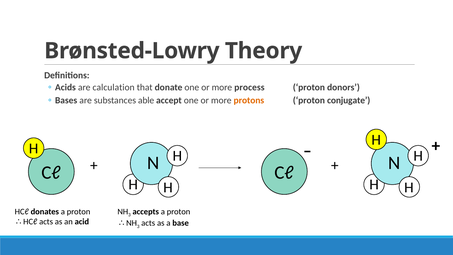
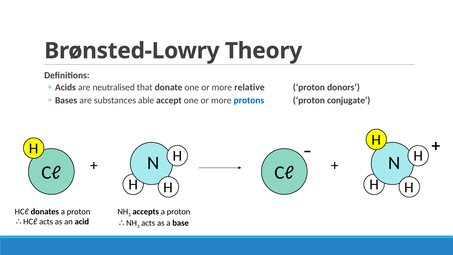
calculation: calculation -> neutralised (114, 87)
process: process -> relative (249, 87)
protons colour: orange -> blue (249, 100)
